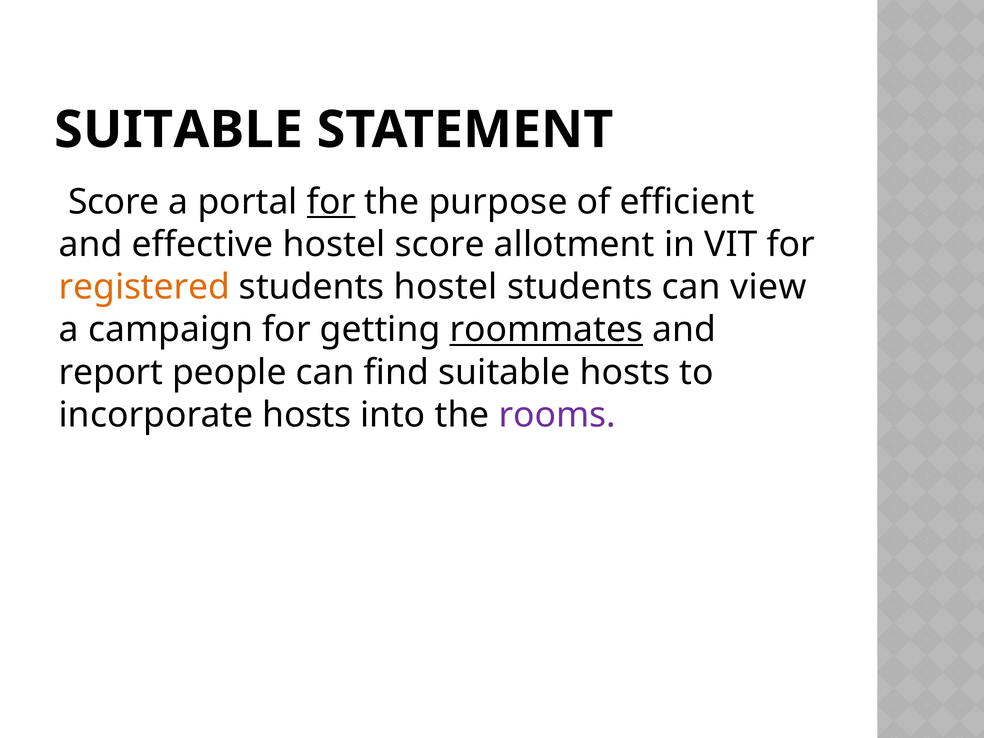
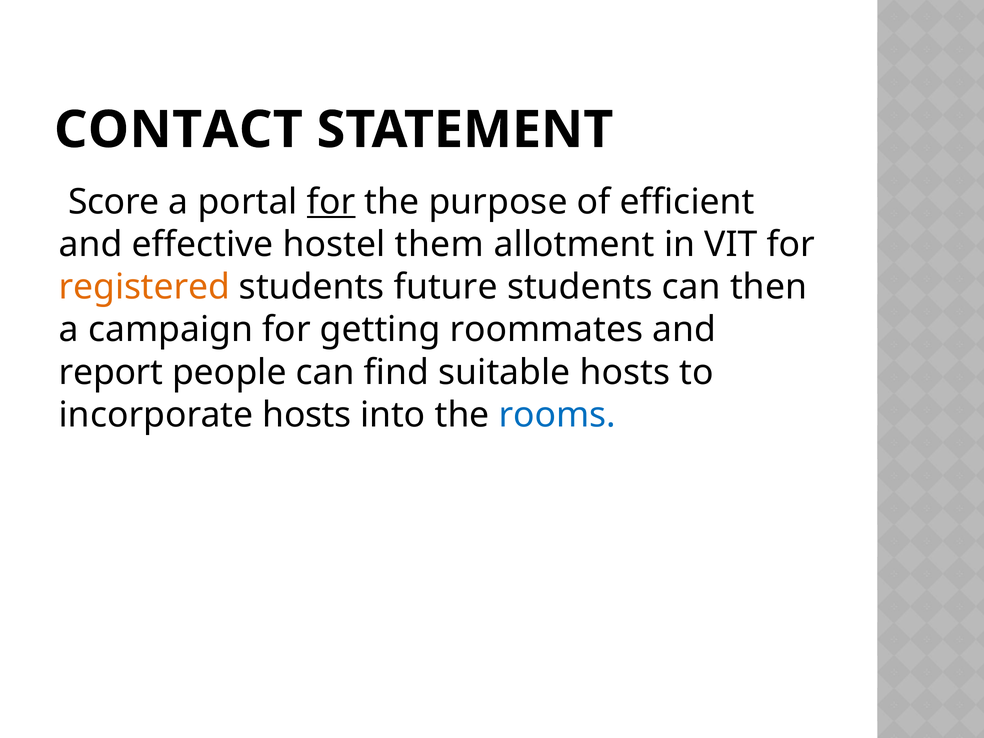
SUITABLE: SUITABLE -> CONTACT (178, 130)
hostel score: score -> them (439, 244)
students hostel: hostel -> future (446, 287)
view: view -> then (769, 287)
roommates underline: present -> none (546, 330)
rooms colour: purple -> blue (557, 415)
